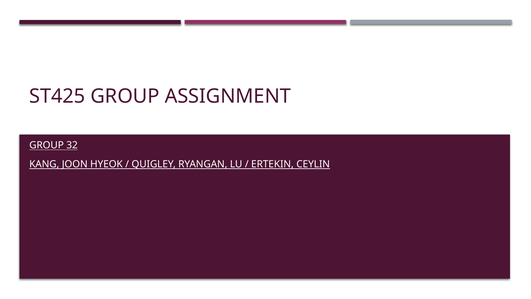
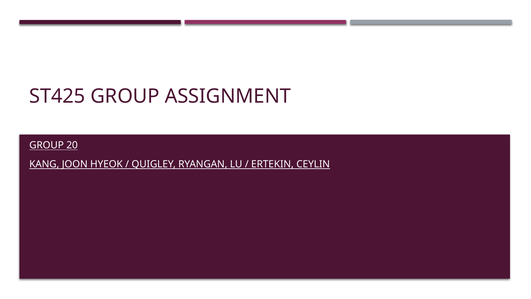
32: 32 -> 20 (72, 145)
